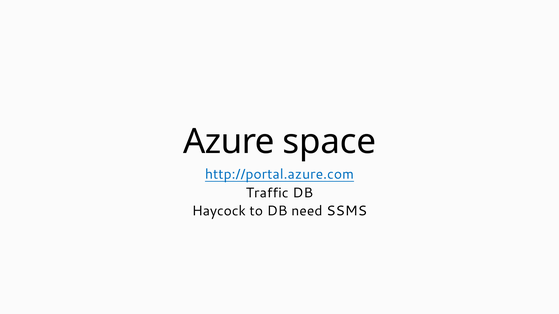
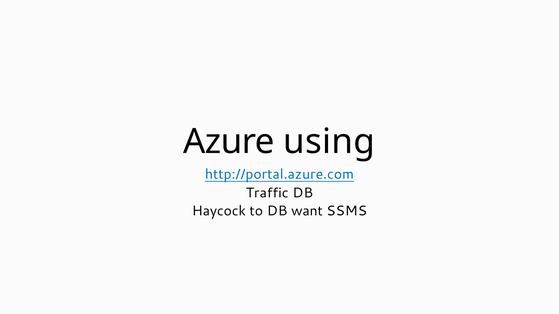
space: space -> using (329, 142)
need: need -> want (307, 211)
